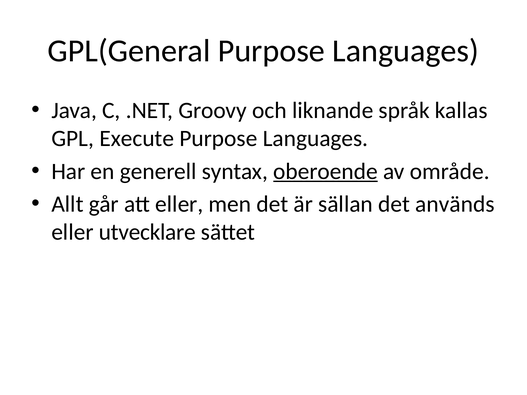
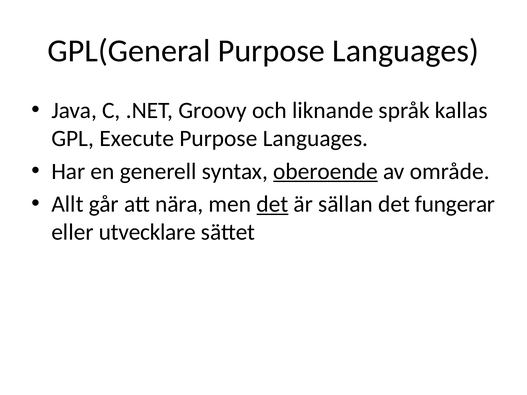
att eller: eller -> nära (179, 204)
det underline: none -> present (272, 204)
används: används -> fungerar (455, 204)
